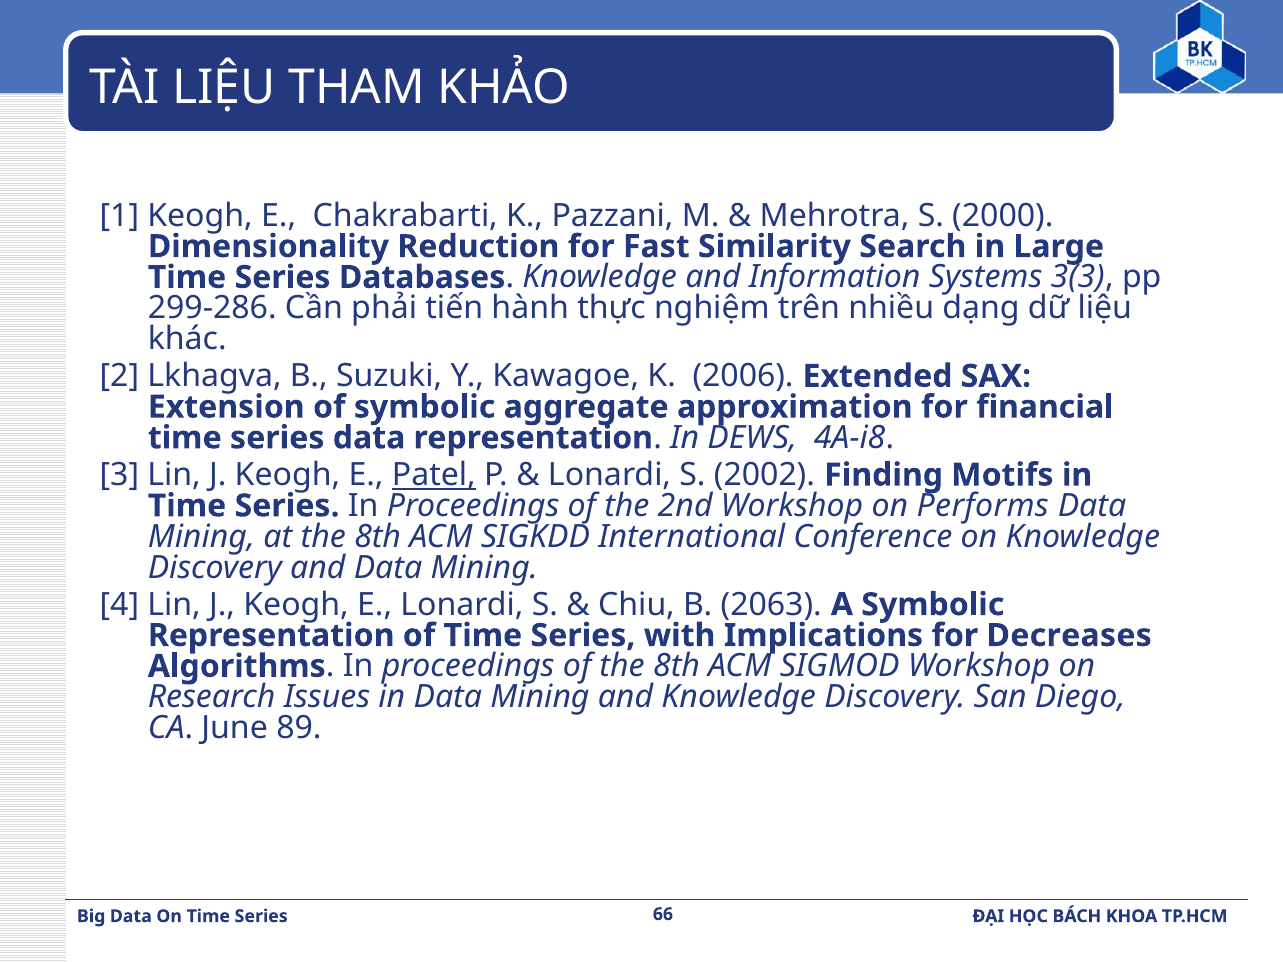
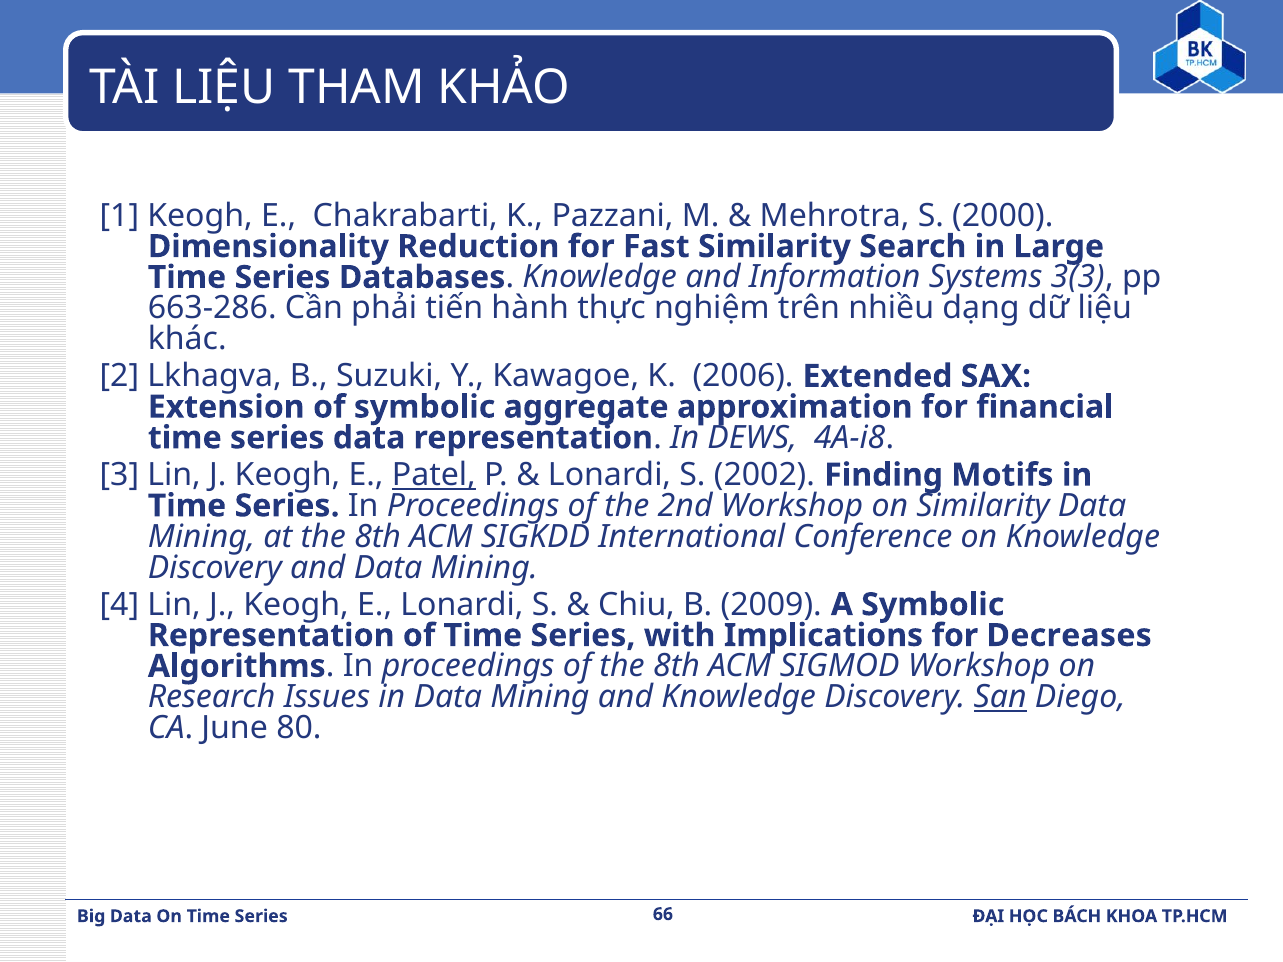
299-286: 299-286 -> 663-286 (212, 308)
on Performs: Performs -> Similarity (983, 506)
2063: 2063 -> 2009 (771, 605)
San underline: none -> present (1000, 697)
89: 89 -> 80 (299, 728)
